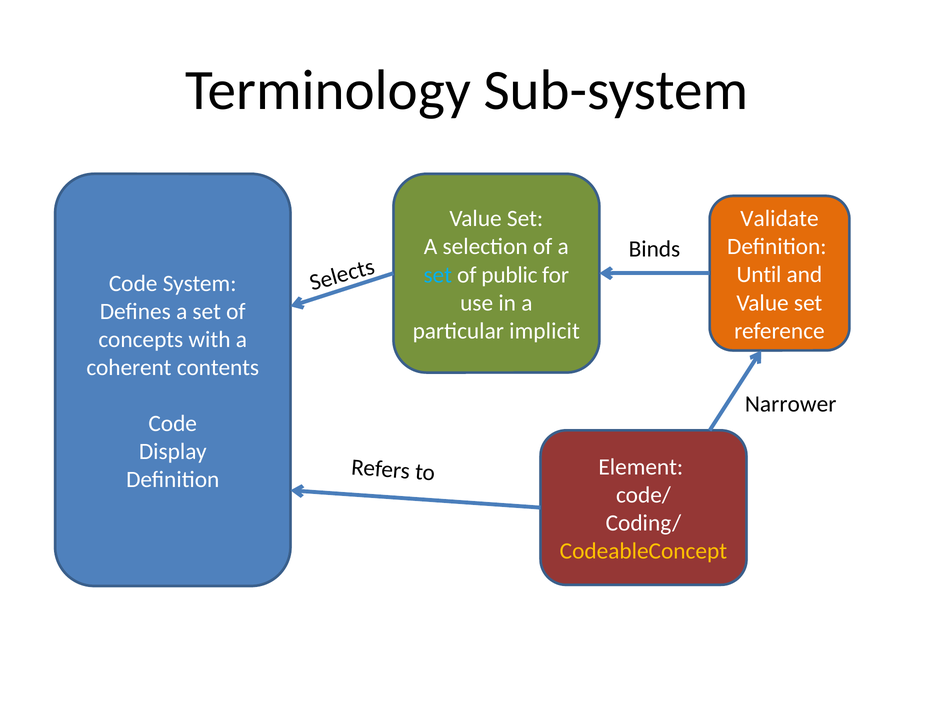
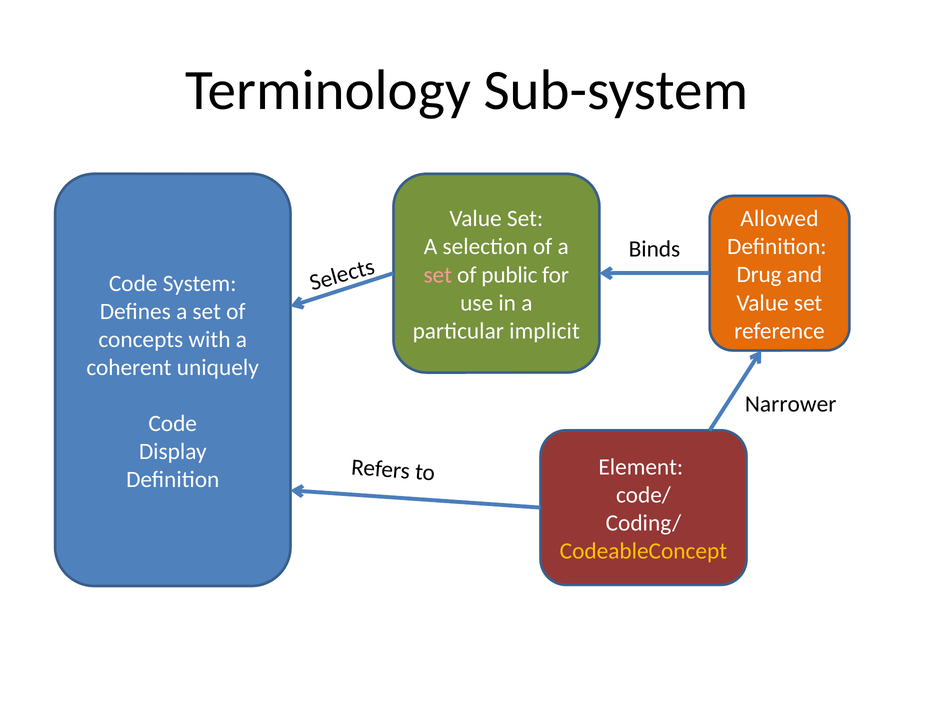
Validate: Validate -> Allowed (779, 219)
Until: Until -> Drug (759, 275)
set colour: light blue -> pink (438, 275)
contents: contents -> uniquely (218, 367)
